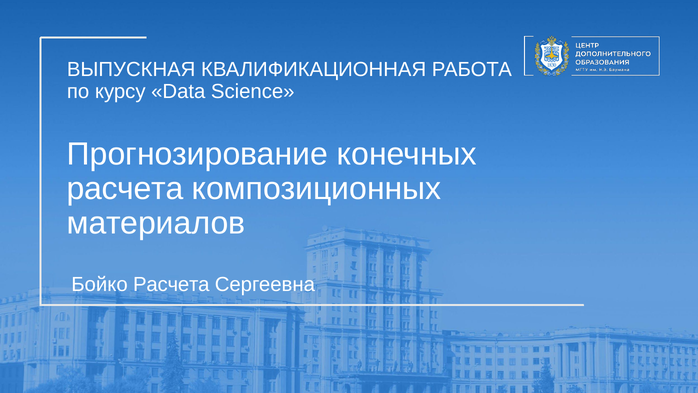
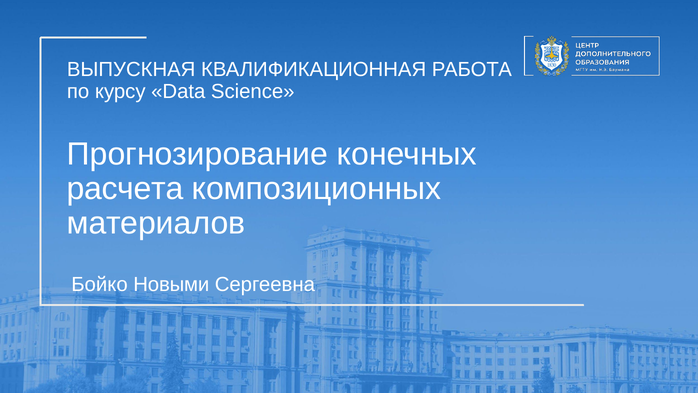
Бойко Расчета: Расчета -> Новыми (171, 284)
